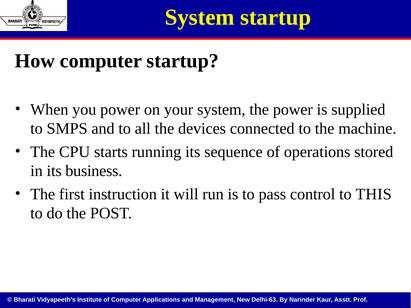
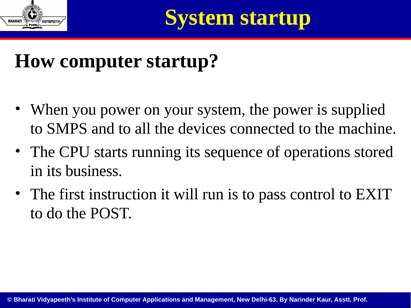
THIS: THIS -> EXIT (374, 194)
